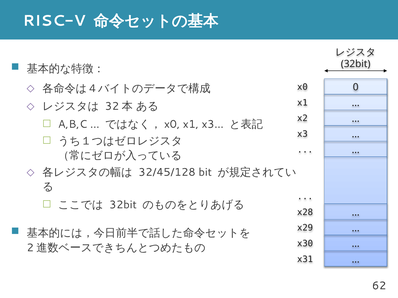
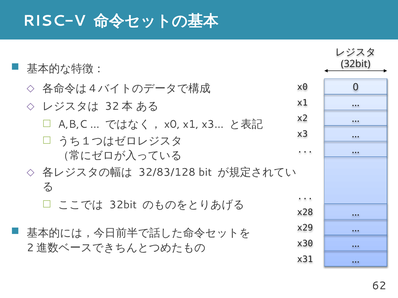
32/45/128: 32/45/128 -> 32/83/128 (167, 173)
